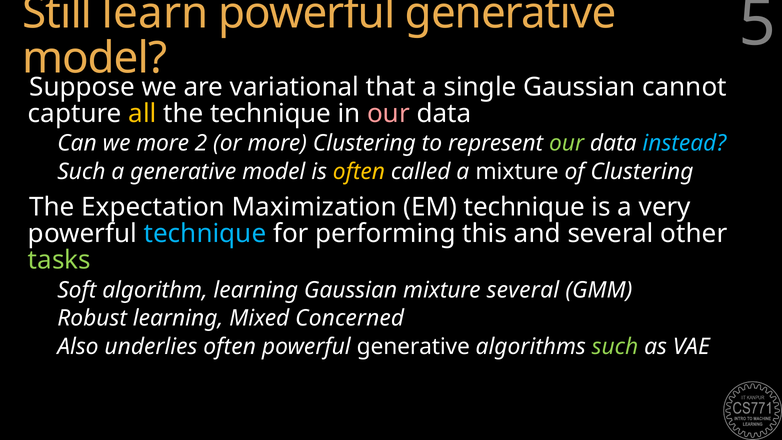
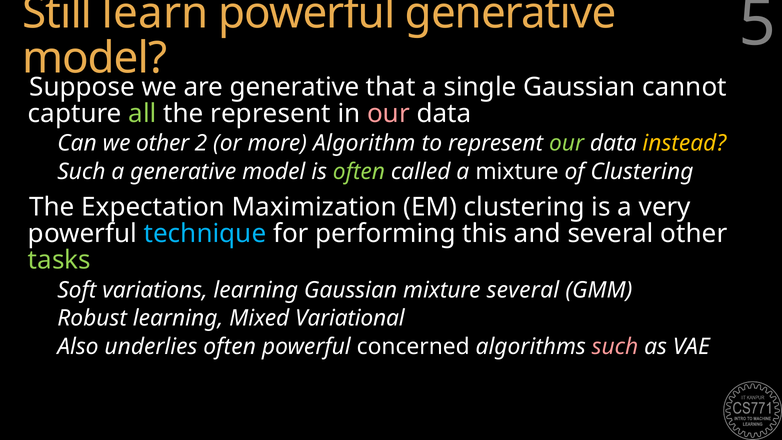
are variational: variational -> generative (295, 87)
all colour: yellow -> light green (142, 113)
the technique: technique -> represent (271, 113)
we more: more -> other (163, 143)
more Clustering: Clustering -> Algorithm (364, 143)
instead colour: light blue -> yellow (684, 143)
often colour: yellow -> light green (359, 172)
EM technique: technique -> clustering (524, 207)
algorithm: algorithm -> variations (155, 290)
Concerned: Concerned -> Variational (350, 318)
generative: generative -> concerned (413, 346)
such colour: light green -> pink (615, 346)
